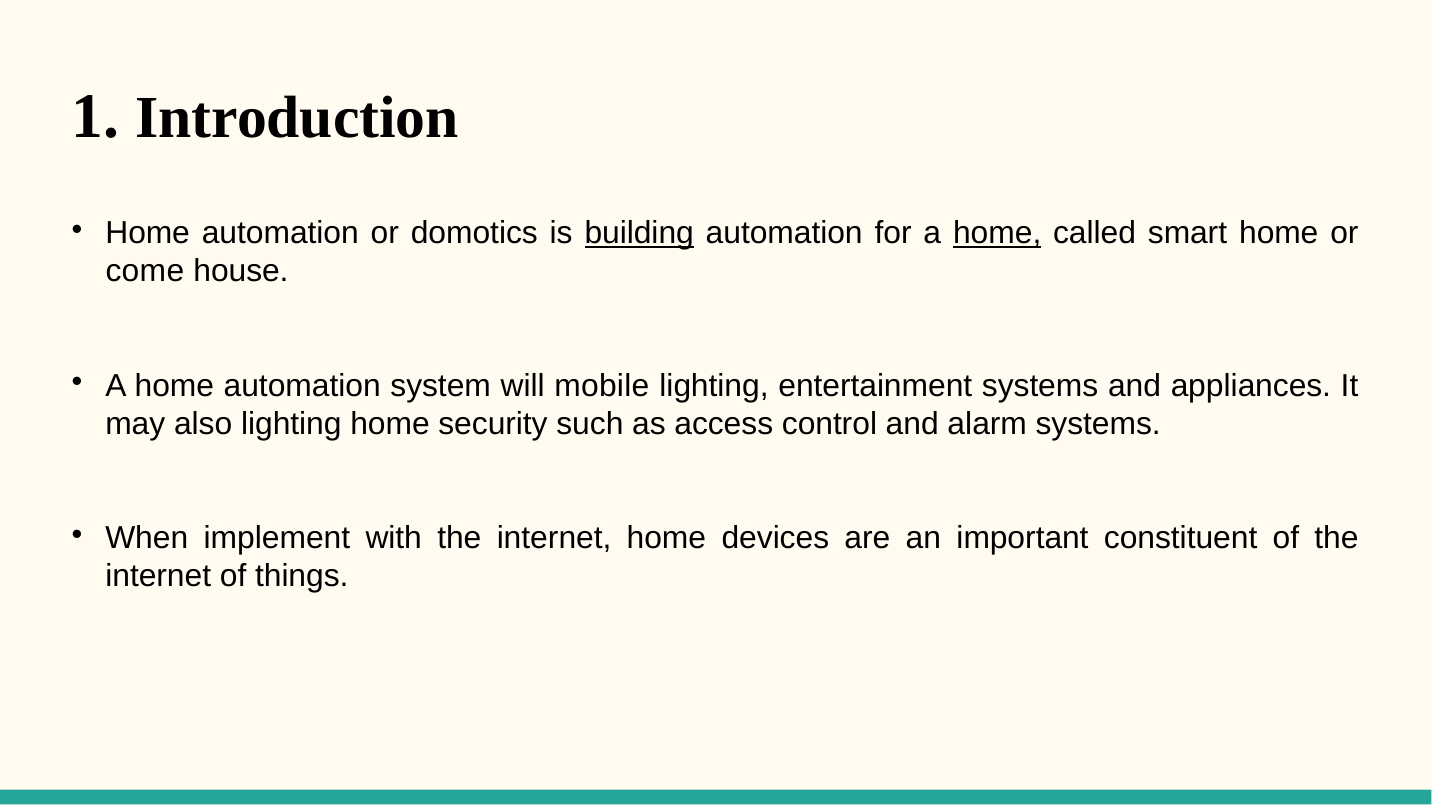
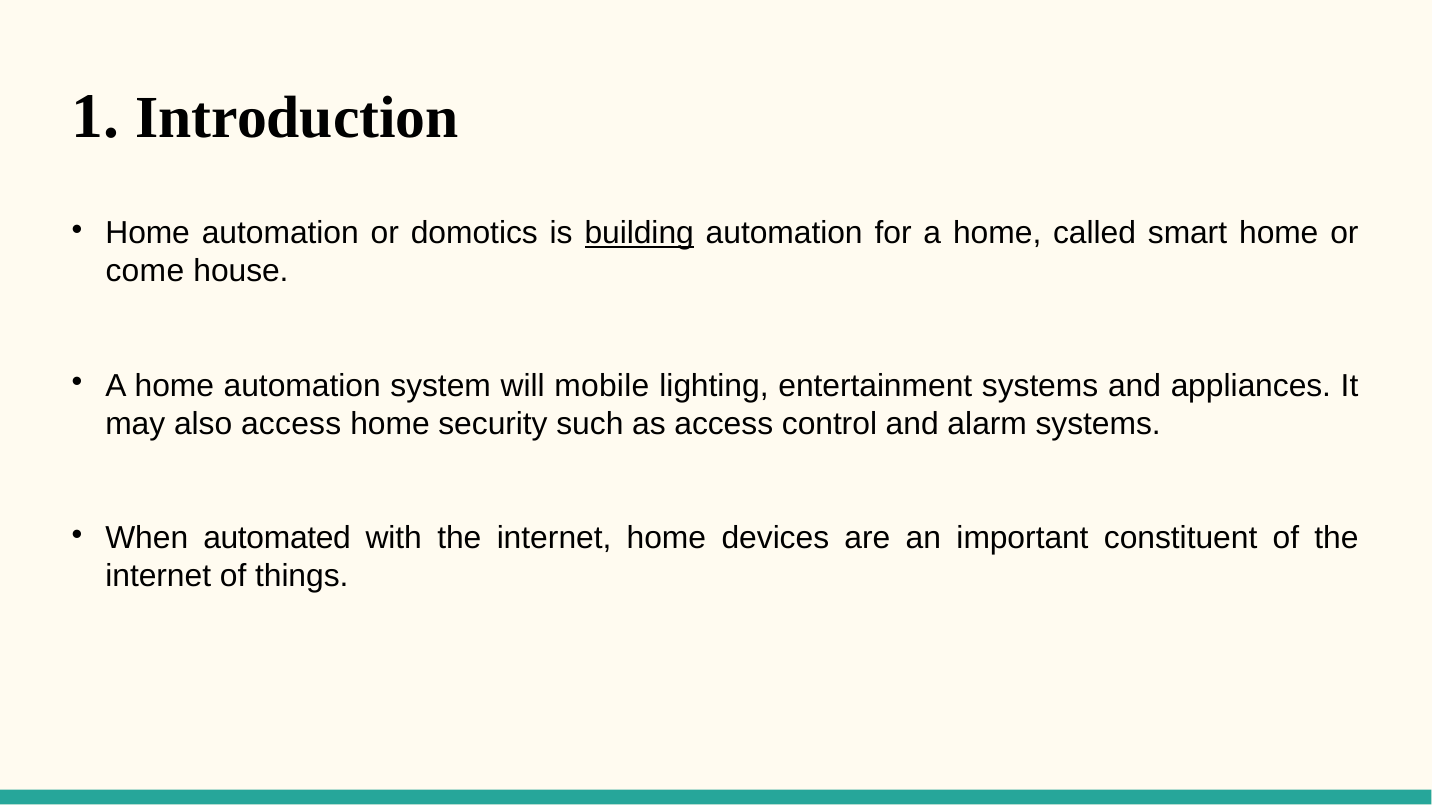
home underline: present -> none (997, 233)
also lighting: lighting -> access (291, 424)
implement: implement -> automated (277, 539)
